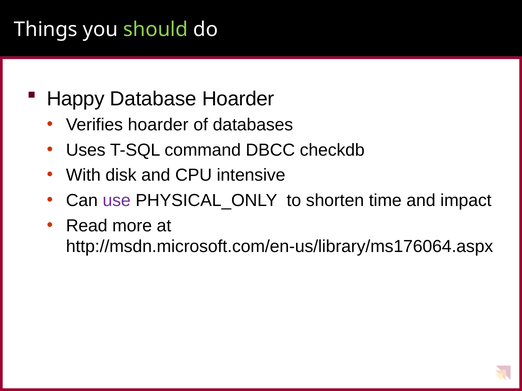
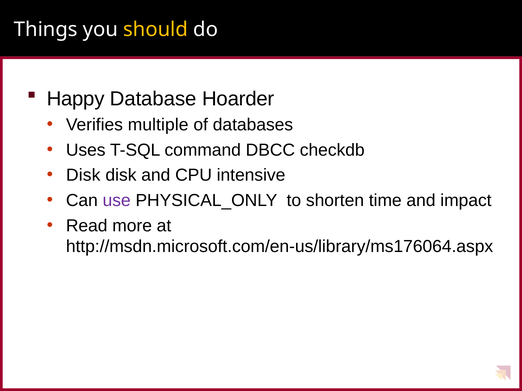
should colour: light green -> yellow (156, 30)
Verifies hoarder: hoarder -> multiple (158, 125)
With: With -> Disk (83, 175)
